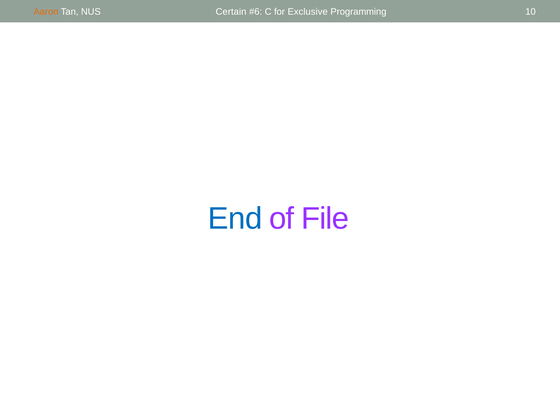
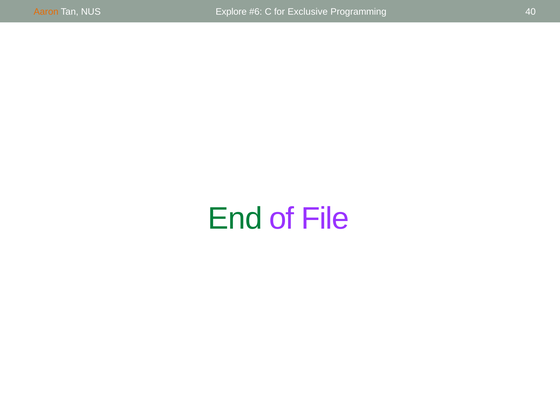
Certain: Certain -> Explore (231, 12)
10: 10 -> 40 (531, 12)
End colour: blue -> green (235, 219)
